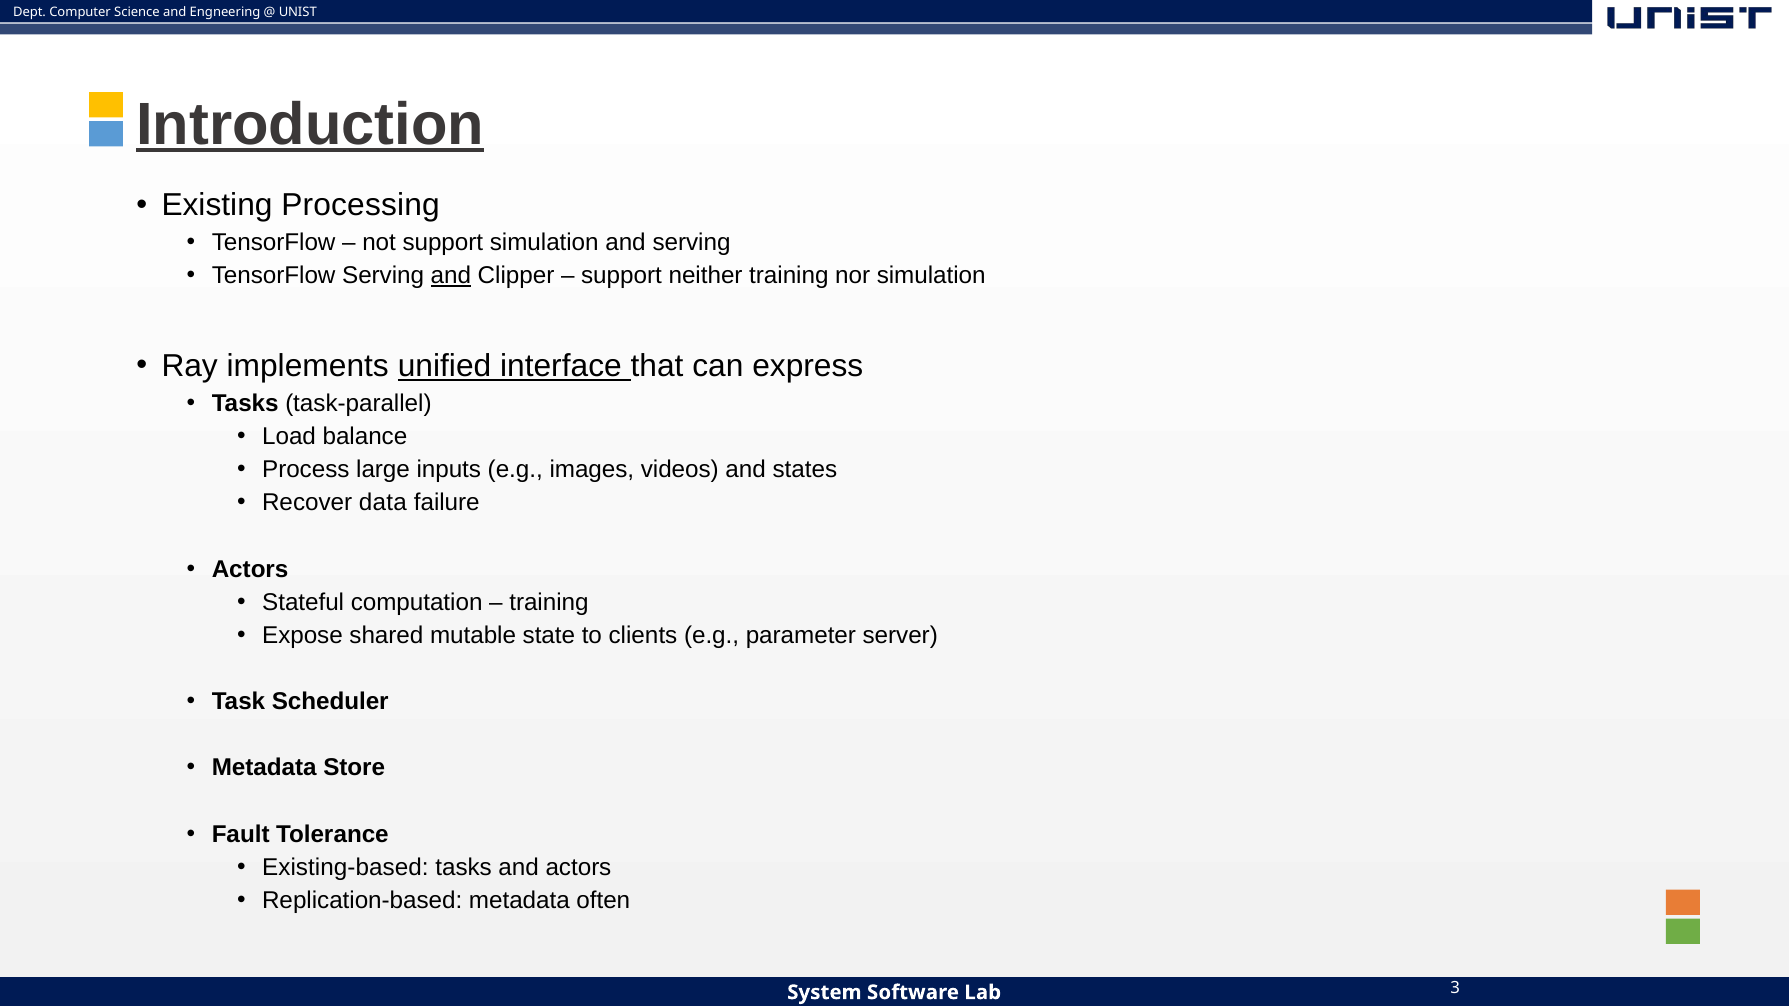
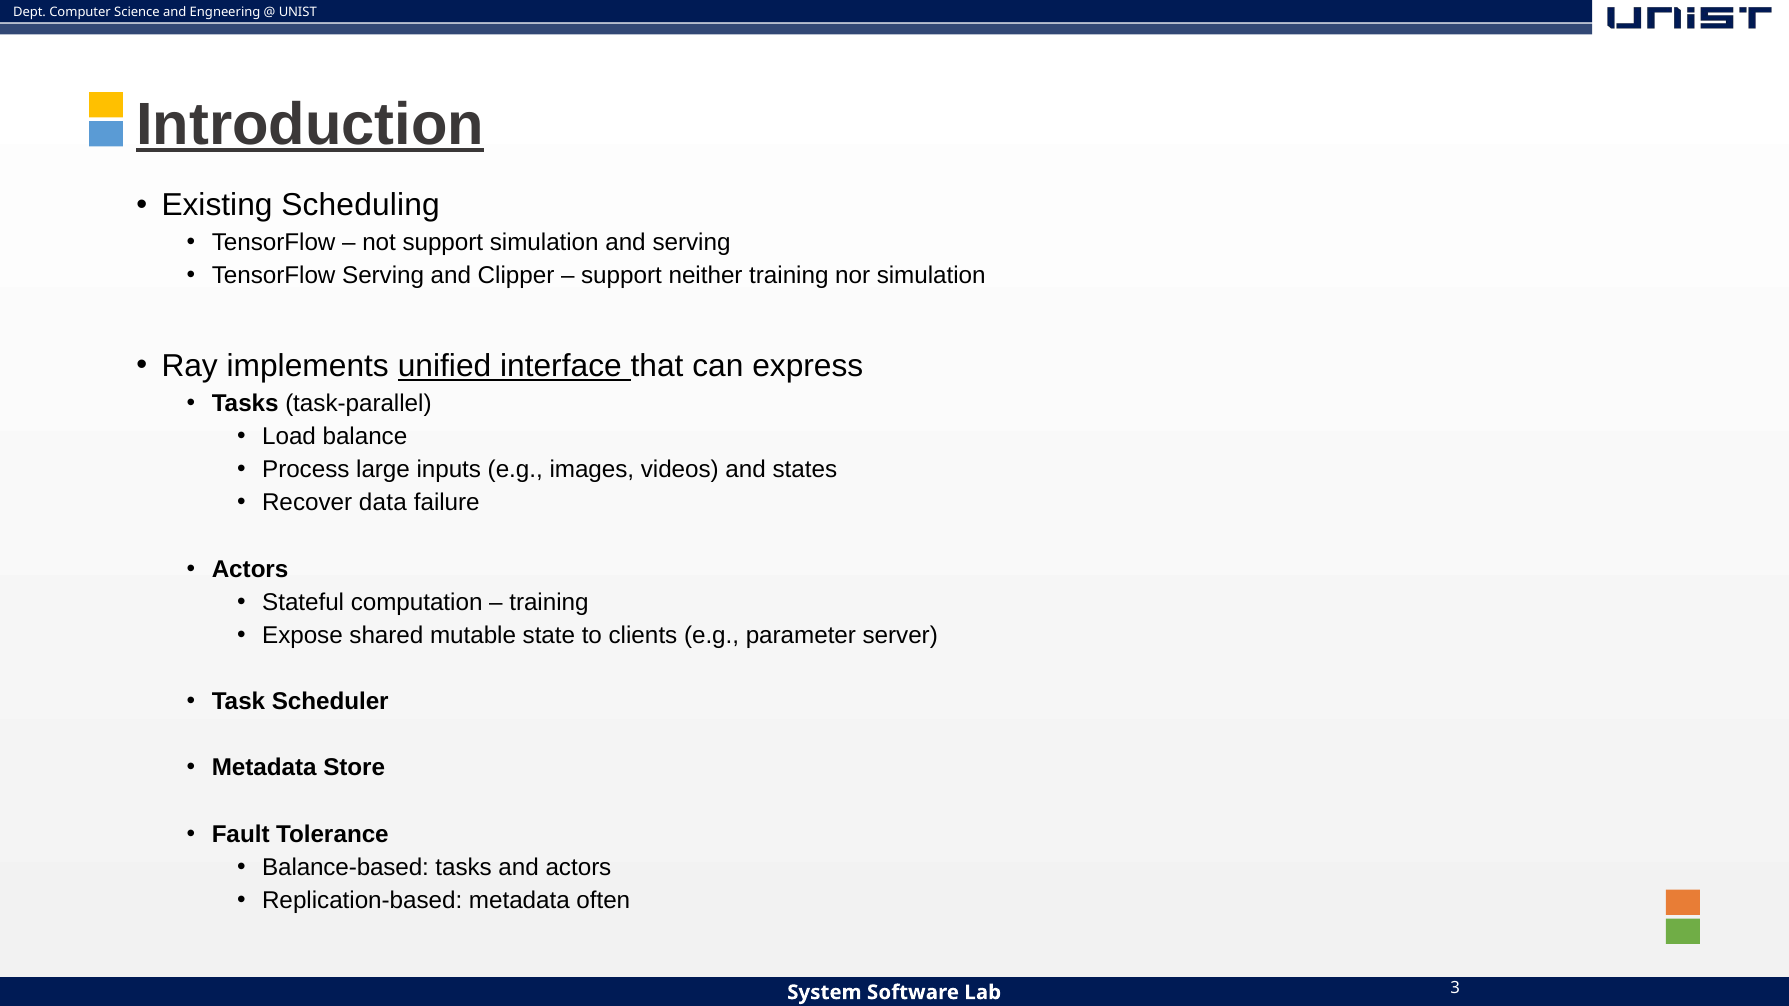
Processing: Processing -> Scheduling (361, 205)
and underline: present -> none (451, 276)
Existing-based: Existing-based -> Balance-based (346, 868)
